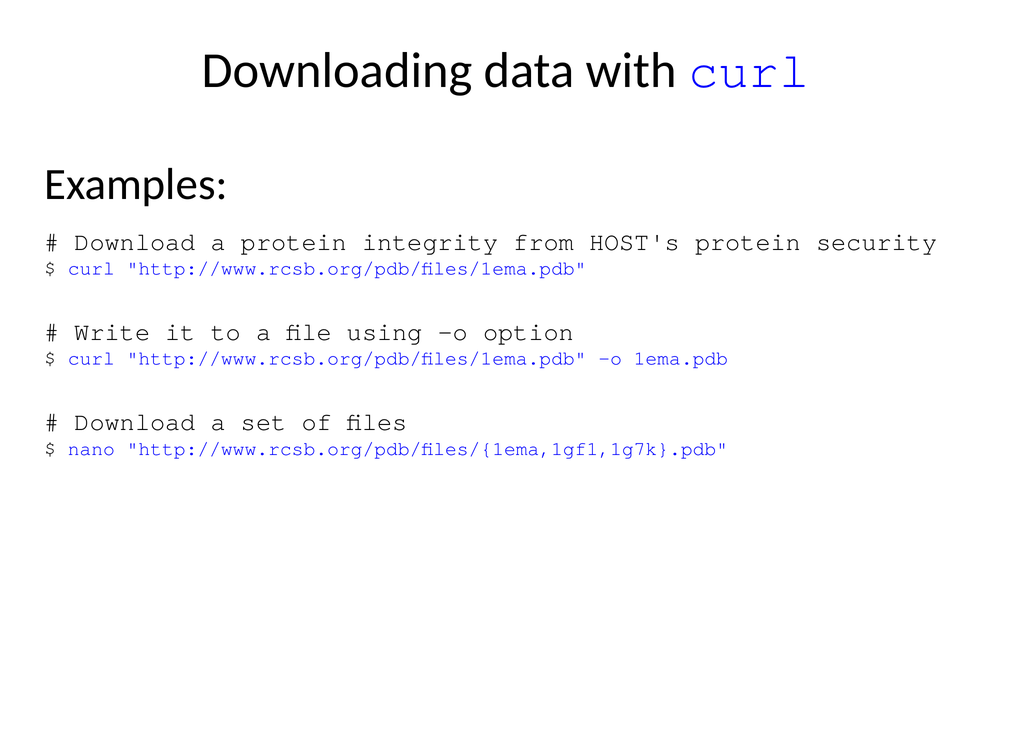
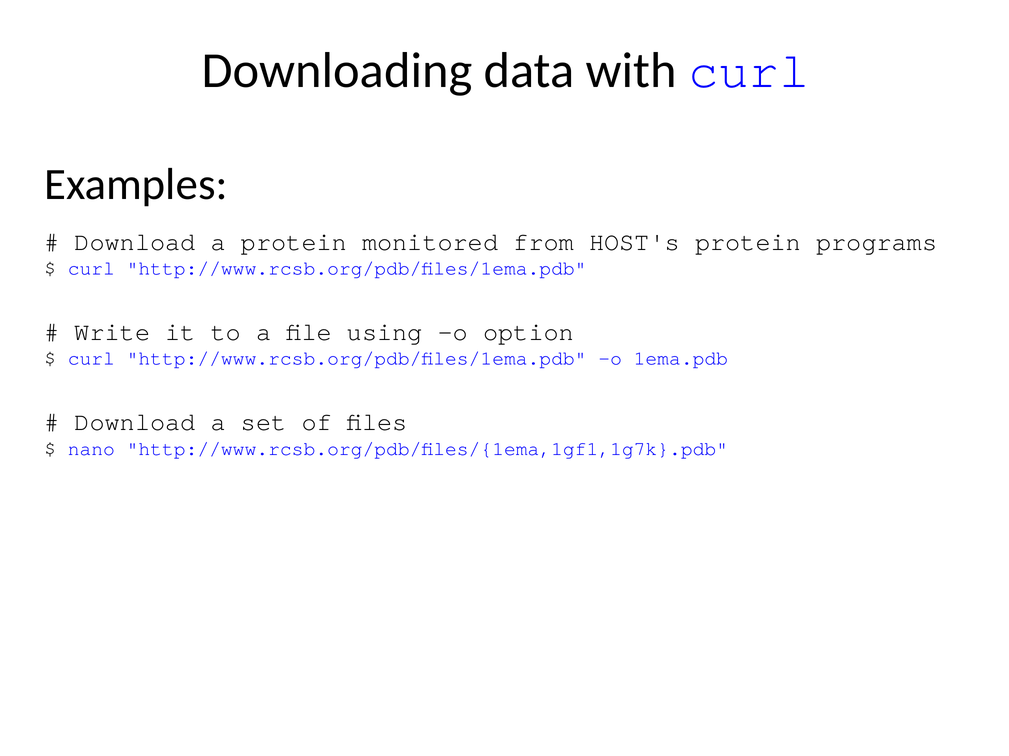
integrity: integrity -> monitored (430, 242)
security: security -> programs (877, 242)
